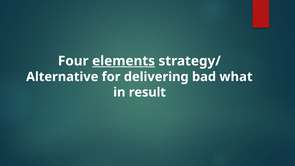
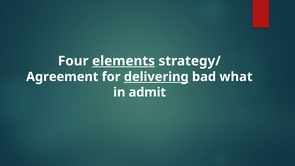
Alternative: Alternative -> Agreement (62, 77)
delivering underline: none -> present (156, 77)
result: result -> admit (147, 92)
